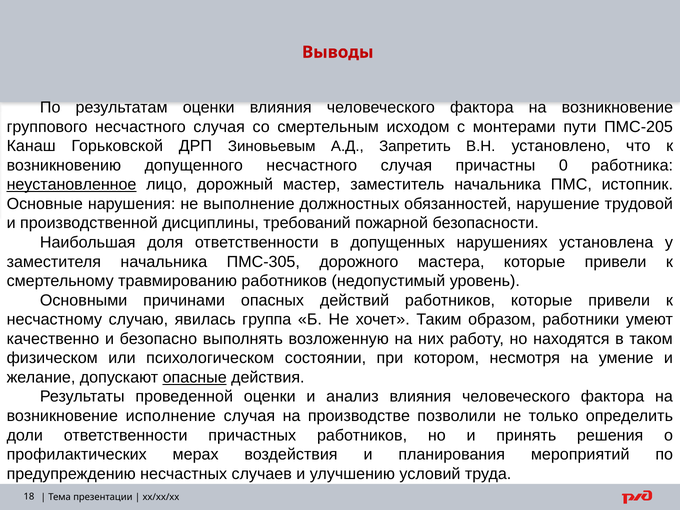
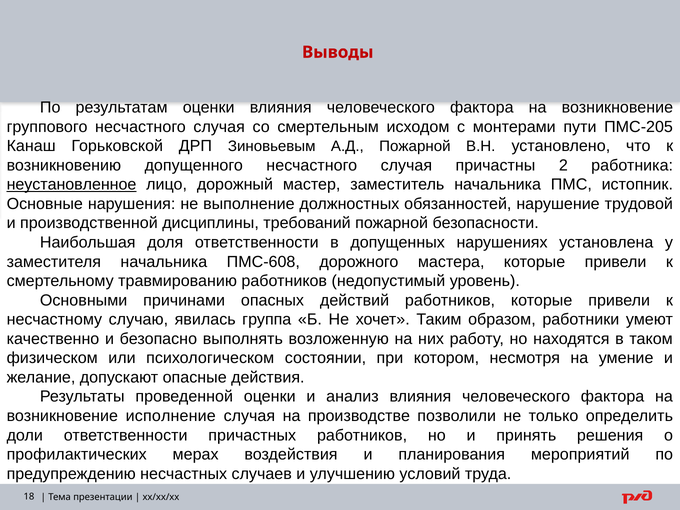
А.Д Запретить: Запретить -> Пожарной (415, 146)
0: 0 -> 2 (563, 165)
ПМС-305: ПМС-305 -> ПМС-608 (263, 262)
опасные underline: present -> none (195, 377)
